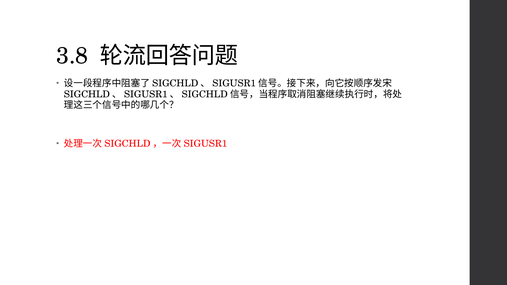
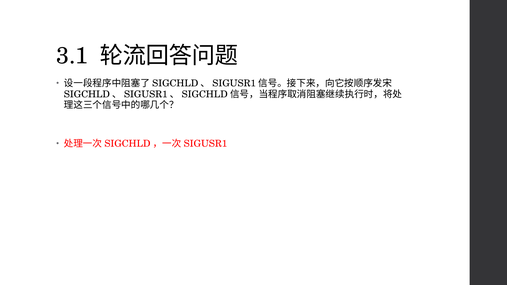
3.8: 3.8 -> 3.1 (72, 56)
